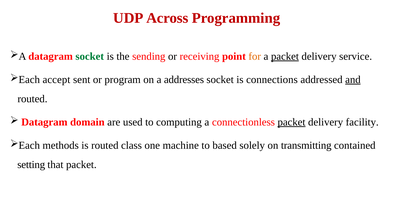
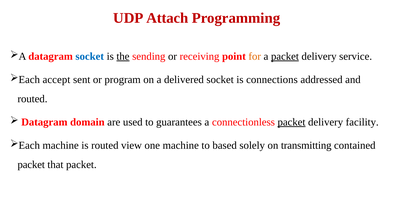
Across: Across -> Attach (167, 18)
socket colour: green -> blue (90, 56)
the underline: none -> present (123, 56)
addresses: addresses -> delivered (184, 80)
and underline: present -> none (353, 80)
computing: computing -> guarantees (179, 122)
methods: methods -> machine (61, 146)
class: class -> view (131, 146)
setting: setting -> packet (31, 165)
